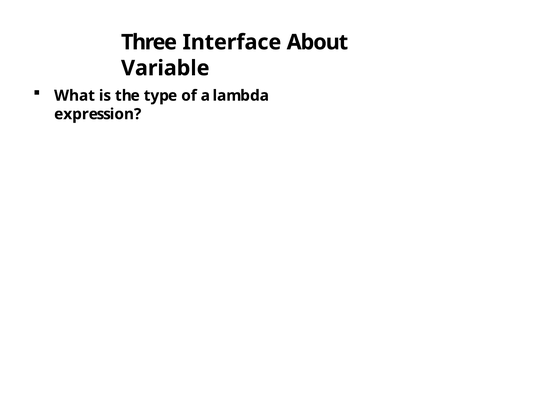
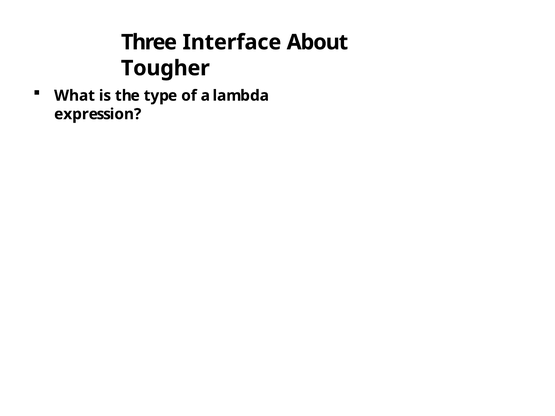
Variable: Variable -> Tougher (165, 68)
